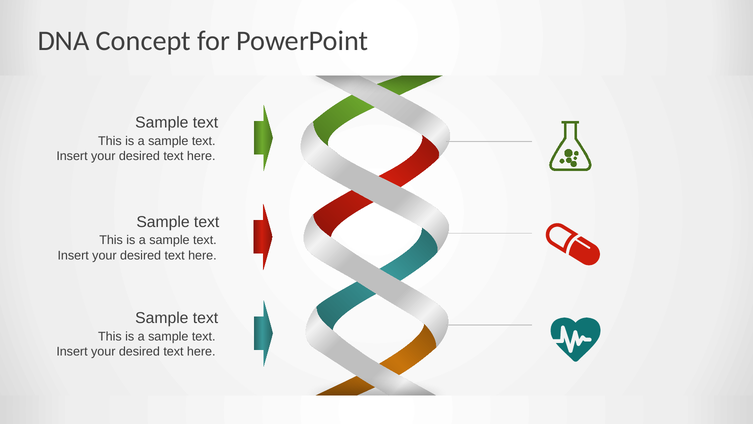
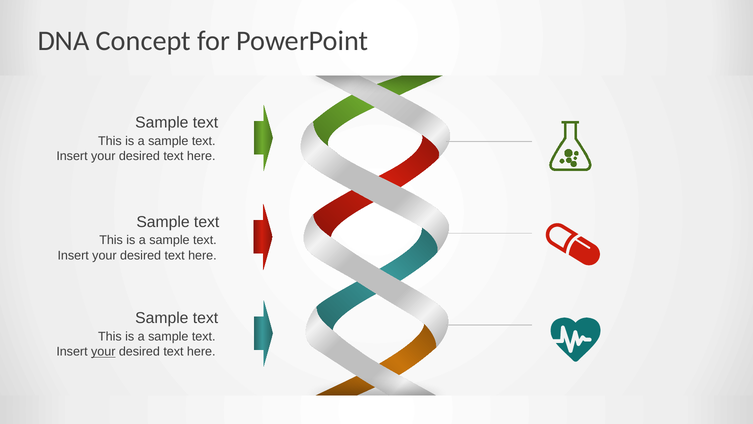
your underline: none -> present (103, 351)
